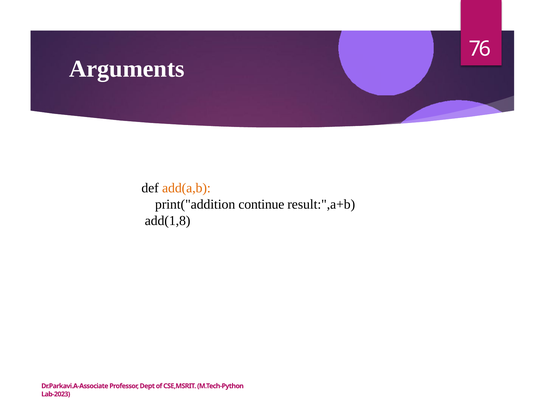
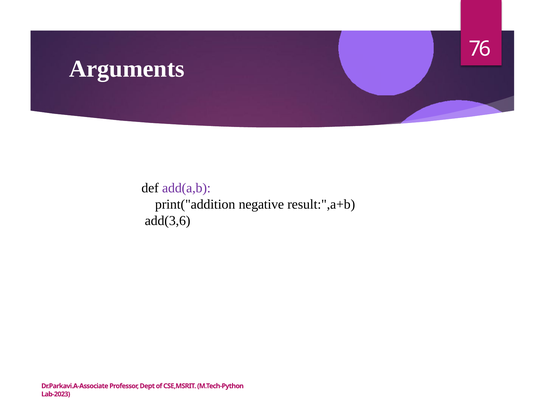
add(a,b colour: orange -> purple (186, 188)
continue: continue -> negative (261, 204)
add(1,8: add(1,8 -> add(3,6 (168, 221)
